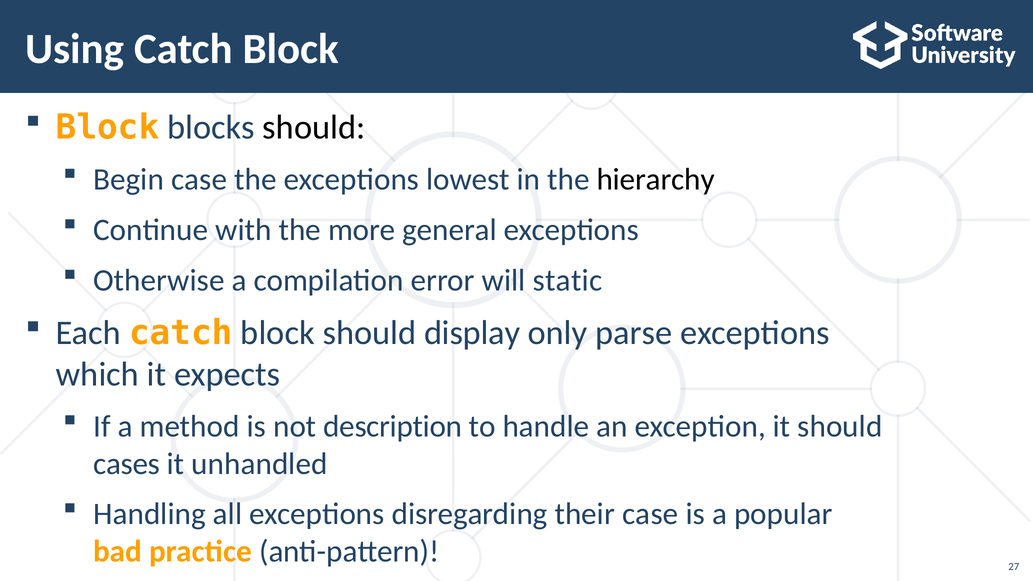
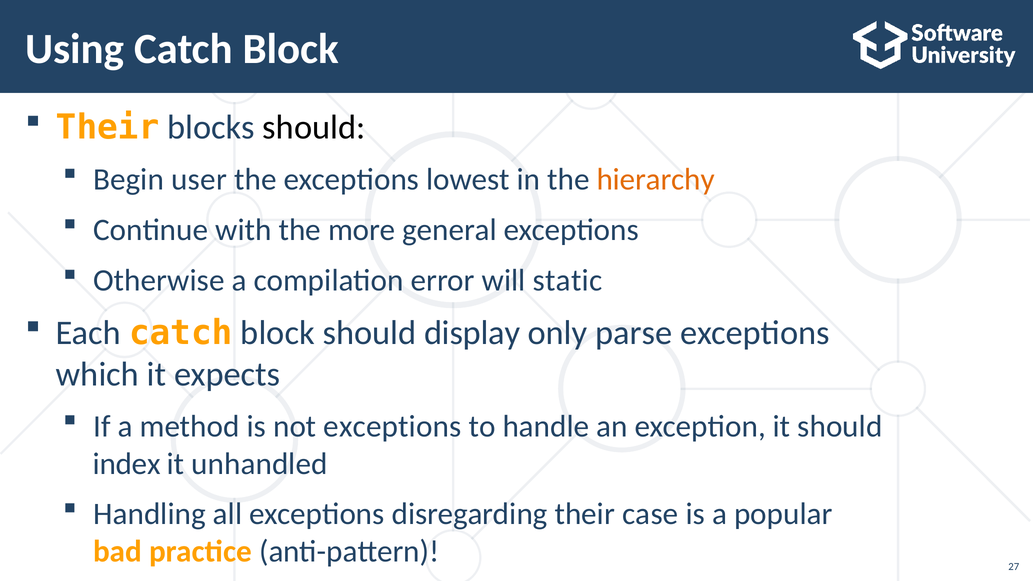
Block: Block -> Their (108, 127)
Begin case: case -> user (199, 180)
hierarchy colour: black -> orange (656, 180)
not description: description -> exceptions (393, 426)
cases: cases -> index (127, 464)
